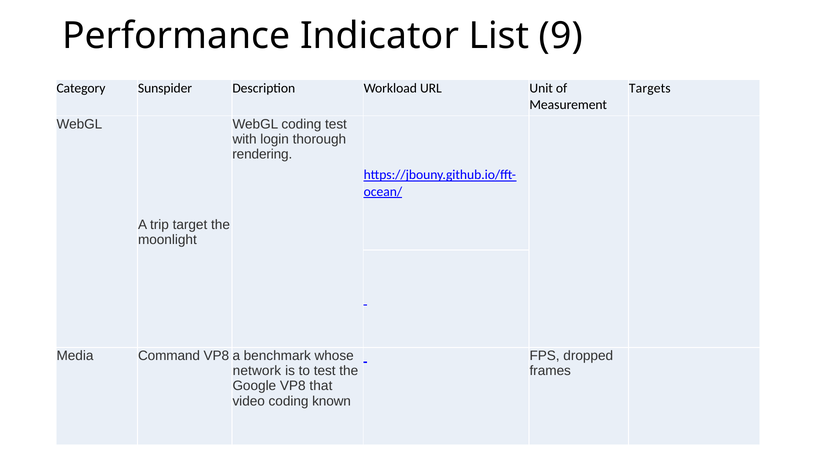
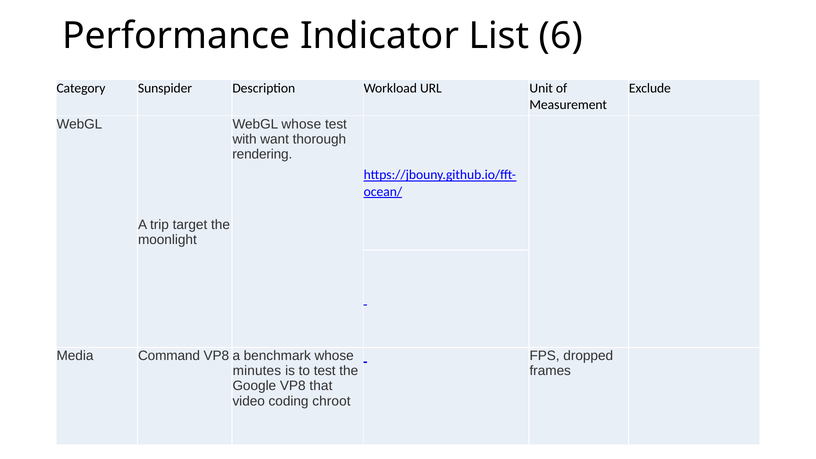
9: 9 -> 6 (561, 36)
Targets: Targets -> Exclude (650, 88)
WebGL coding: coding -> whose (301, 124)
login: login -> want (275, 139)
network: network -> minutes (257, 371)
known: known -> chroot (331, 401)
